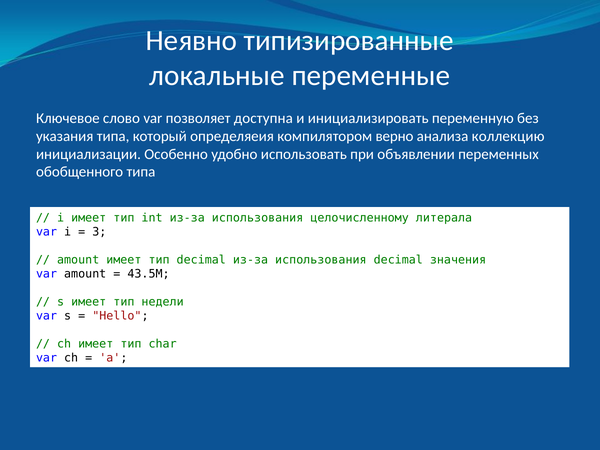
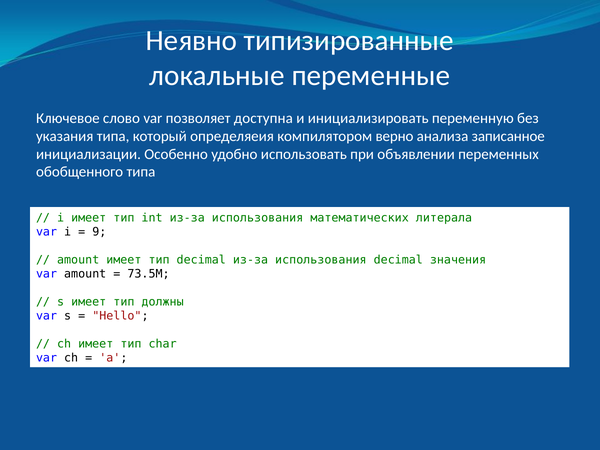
коллекцию: коллекцию -> записанное (508, 136)
целочисленному: целочисленному -> математических (360, 218)
3: 3 -> 9 (99, 232)
43.5M: 43.5M -> 73.5M (149, 274)
недели: недели -> должны (163, 302)
